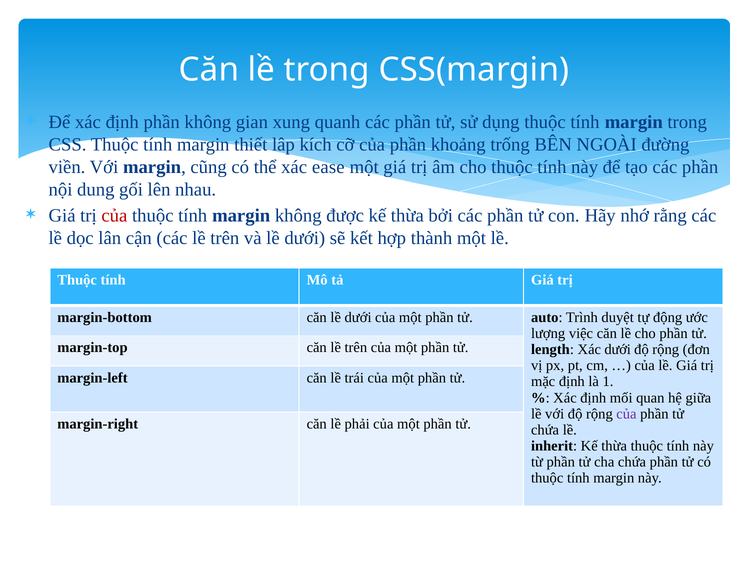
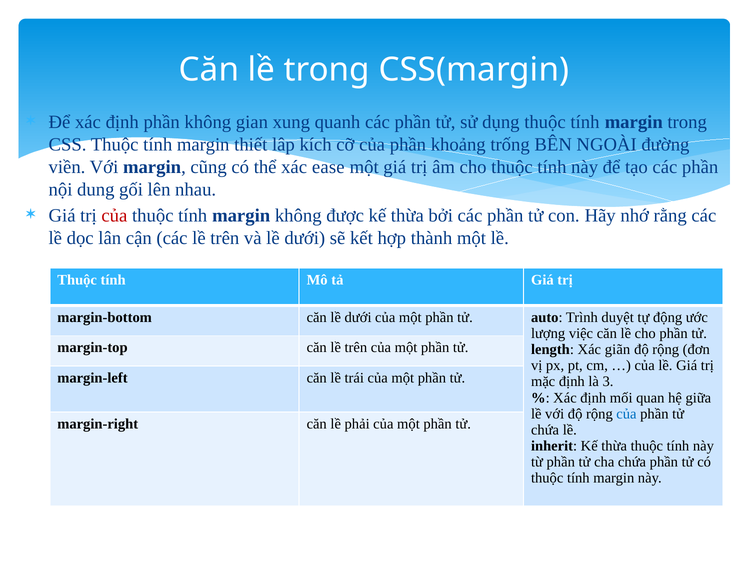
Xác dưới: dưới -> giãn (618, 349)
1: 1 -> 3 (608, 382)
của colour: purple -> blue (626, 414)
